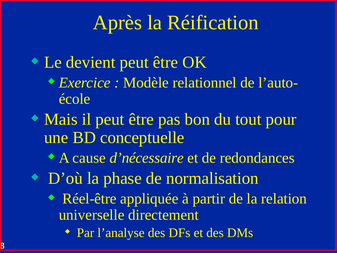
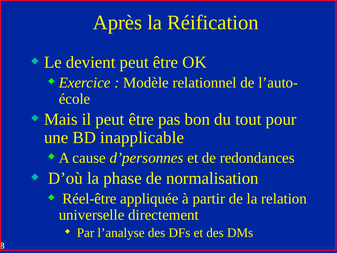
conceptuelle: conceptuelle -> inapplicable (142, 137)
d’nécessaire: d’nécessaire -> d’personnes (147, 158)
